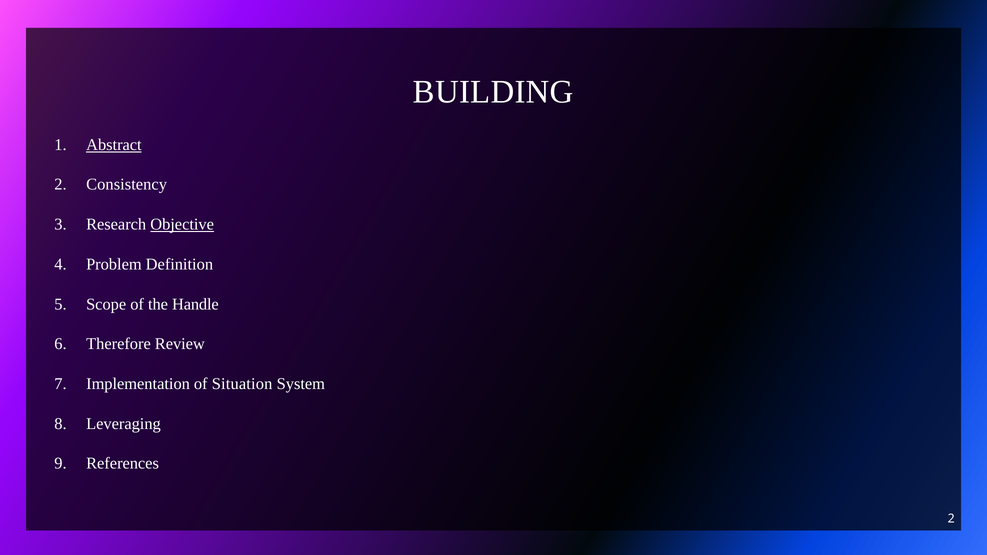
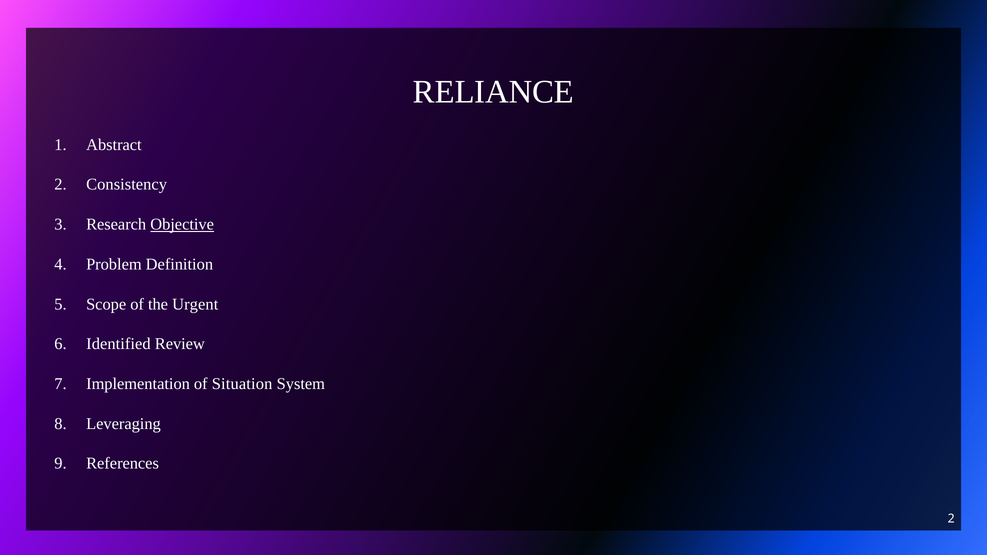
BUILDING: BUILDING -> RELIANCE (493, 92)
Abstract underline: present -> none (114, 145)
Handle: Handle -> Urgent (195, 304)
Therefore: Therefore -> Identified (118, 344)
